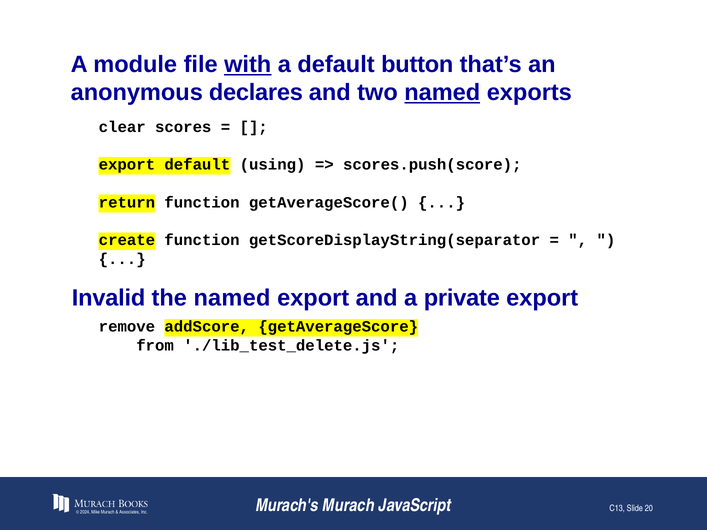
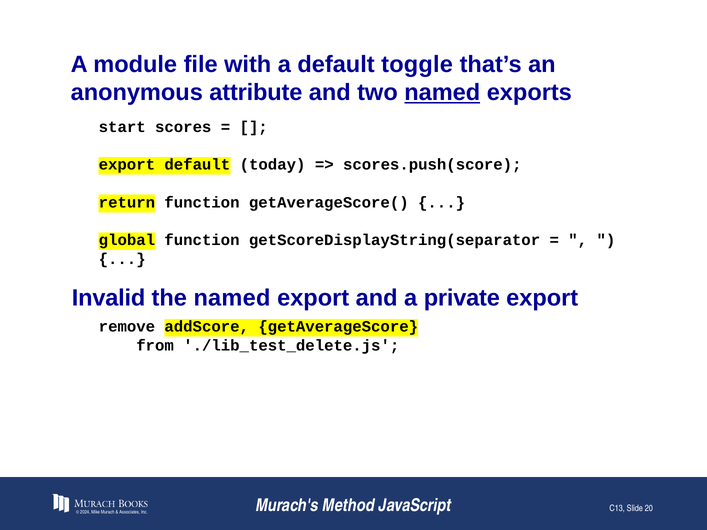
with underline: present -> none (248, 64)
button: button -> toggle (417, 64)
declares: declares -> attribute (256, 93)
clear: clear -> start (122, 127)
using: using -> today (273, 165)
create: create -> global (127, 240)
Murach's Murach: Murach -> Method (348, 506)
